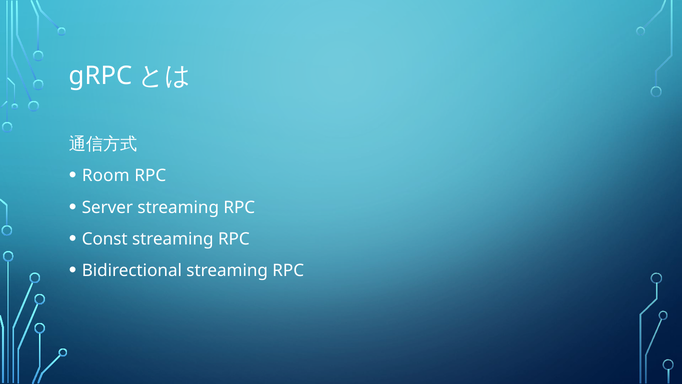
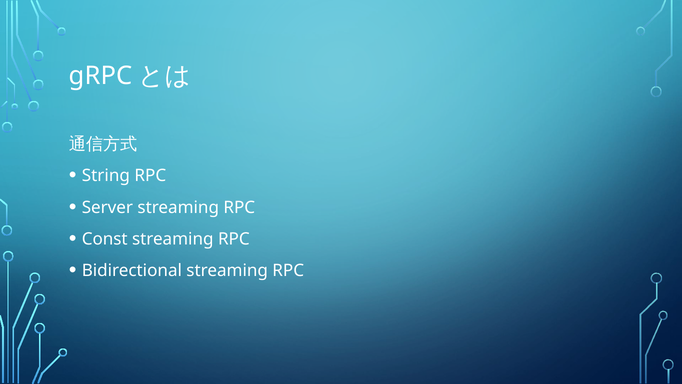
Room: Room -> String (106, 176)
